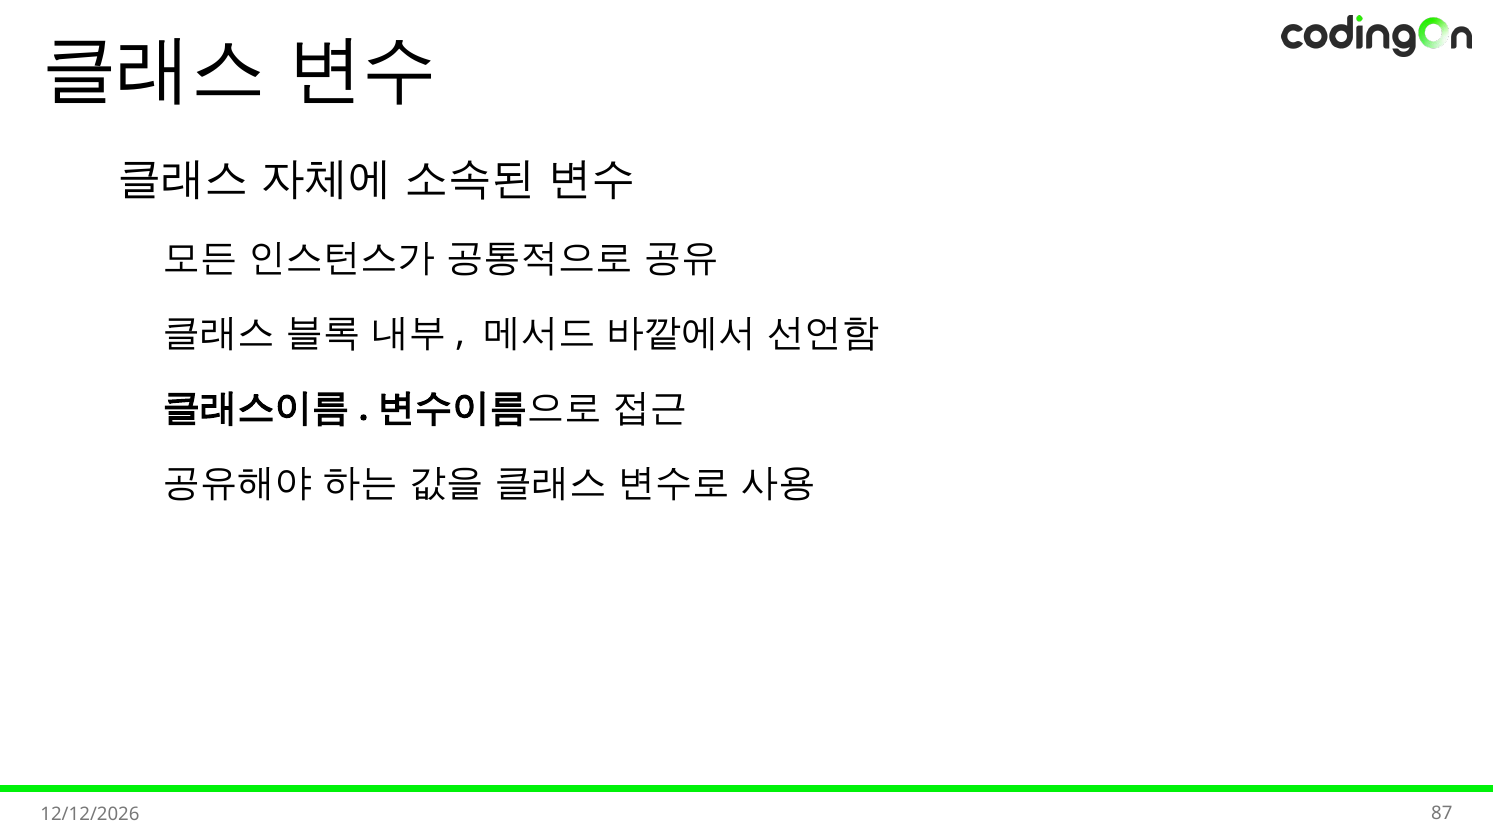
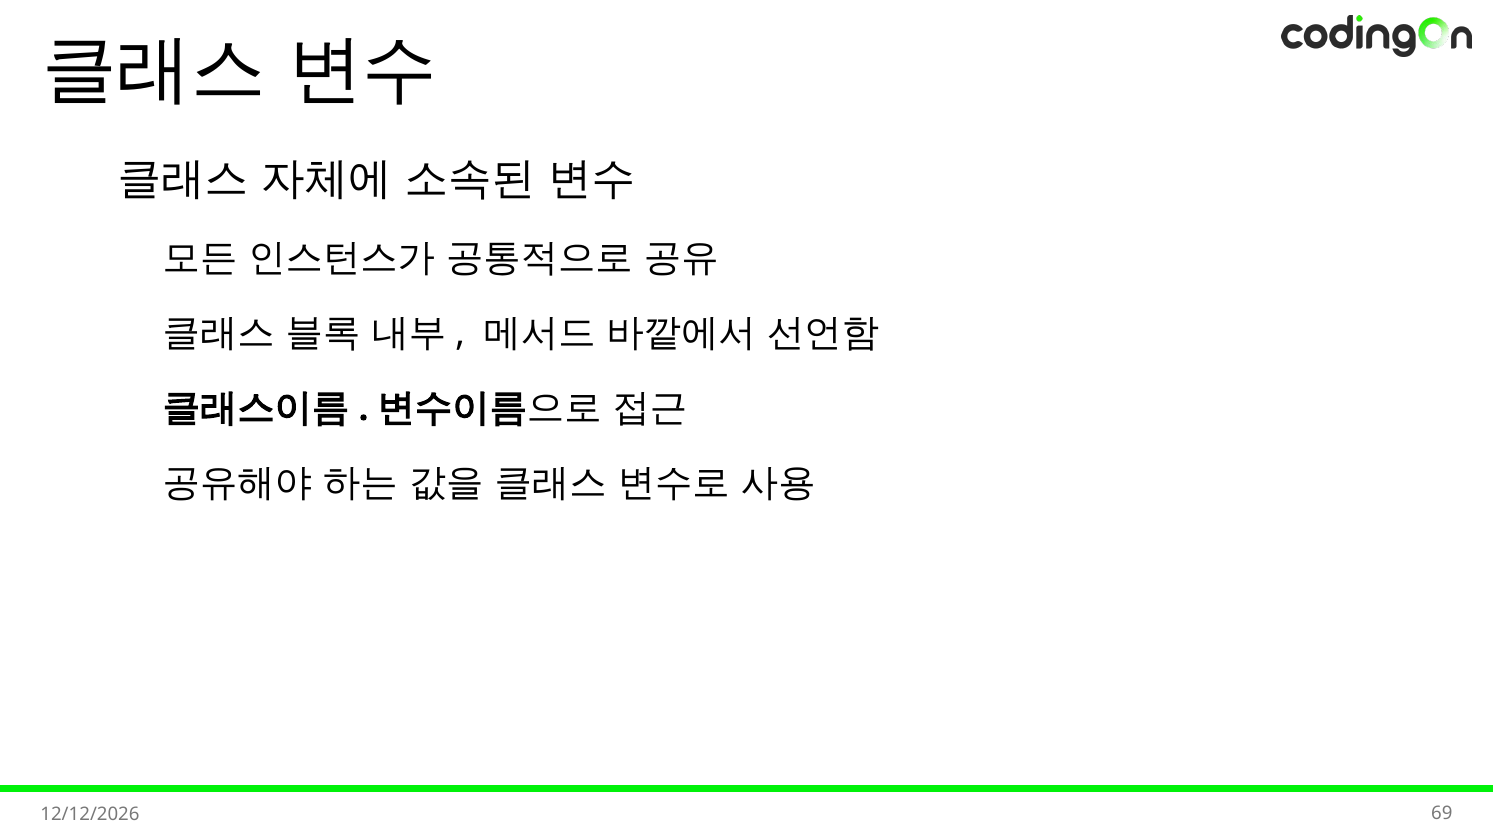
87: 87 -> 69 (1442, 813)
